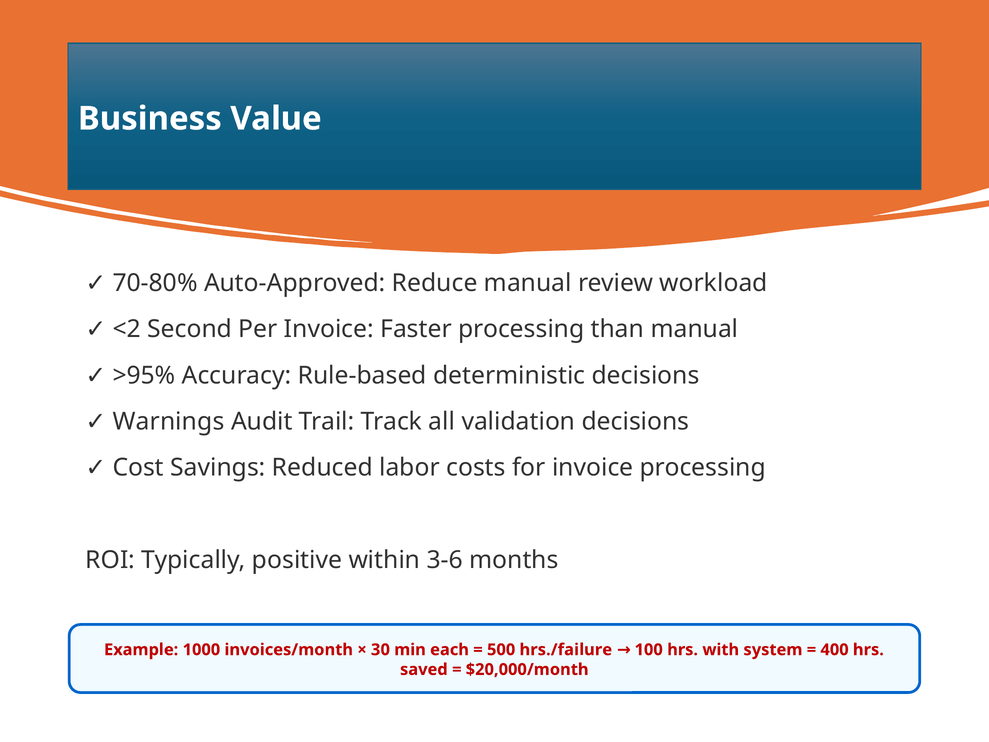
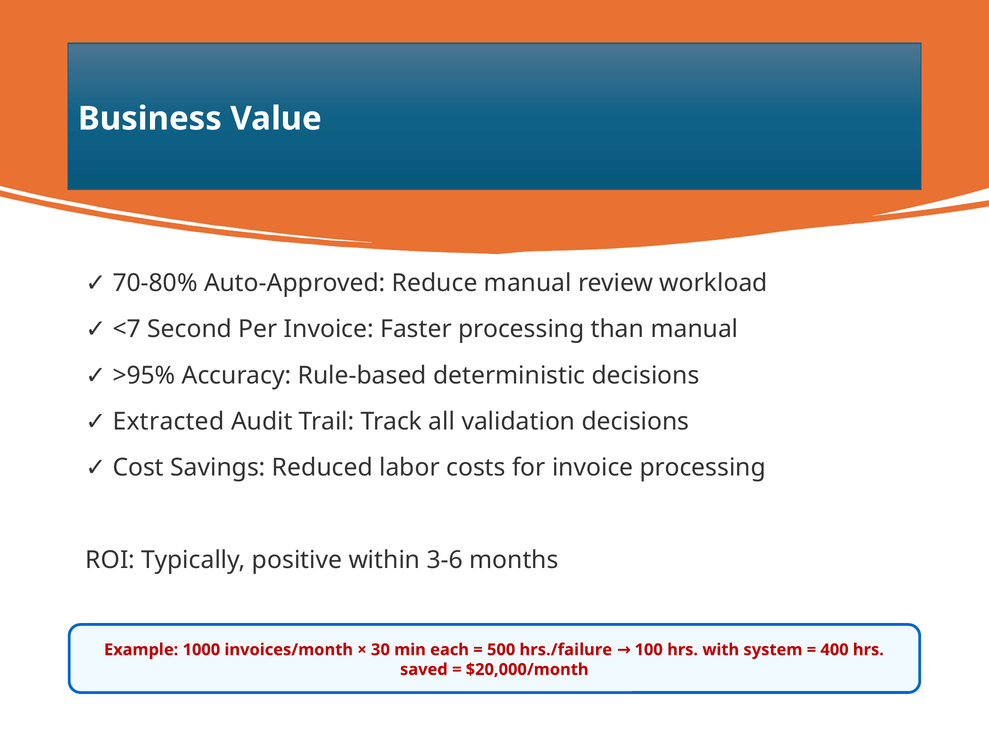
<2: <2 -> <7 (127, 329)
Warnings: Warnings -> Extracted (169, 421)
